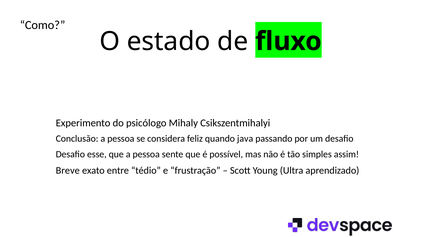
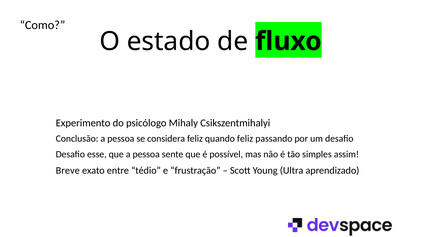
quando java: java -> feliz (245, 138)
